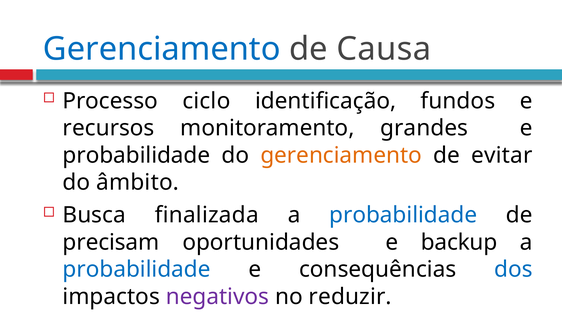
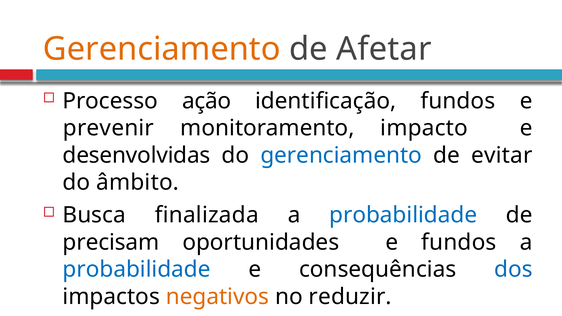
Gerenciamento colour: blue -> orange (162, 49)
Causa: Causa -> Afetar (384, 49)
ciclo: ciclo -> ação (207, 101)
recursos: recursos -> prevenir (108, 128)
grandes: grandes -> impacto (424, 128)
probabilidade: probabilidade -> desenvolvidas (137, 155)
gerenciamento colour: orange -> blue (341, 155)
e backup: backup -> fundos (459, 242)
negativos colour: purple -> orange (217, 297)
